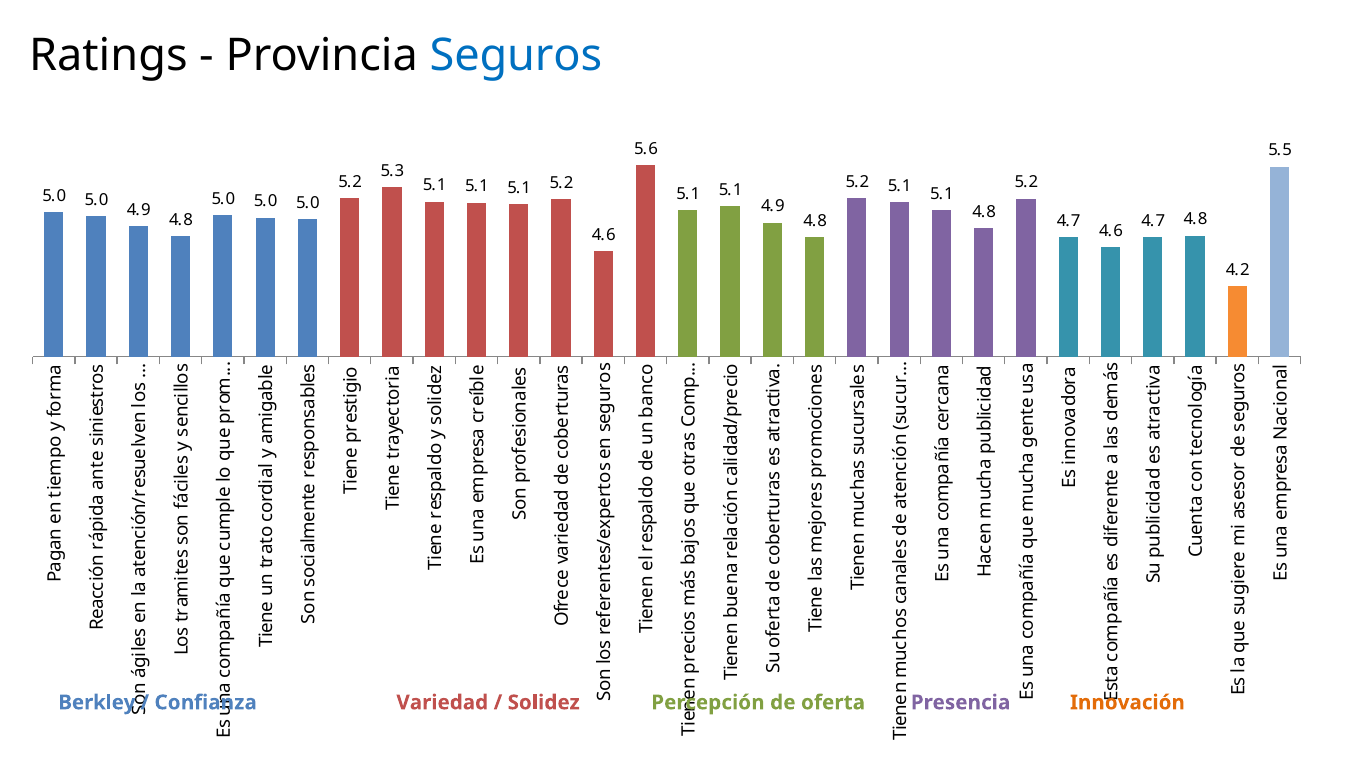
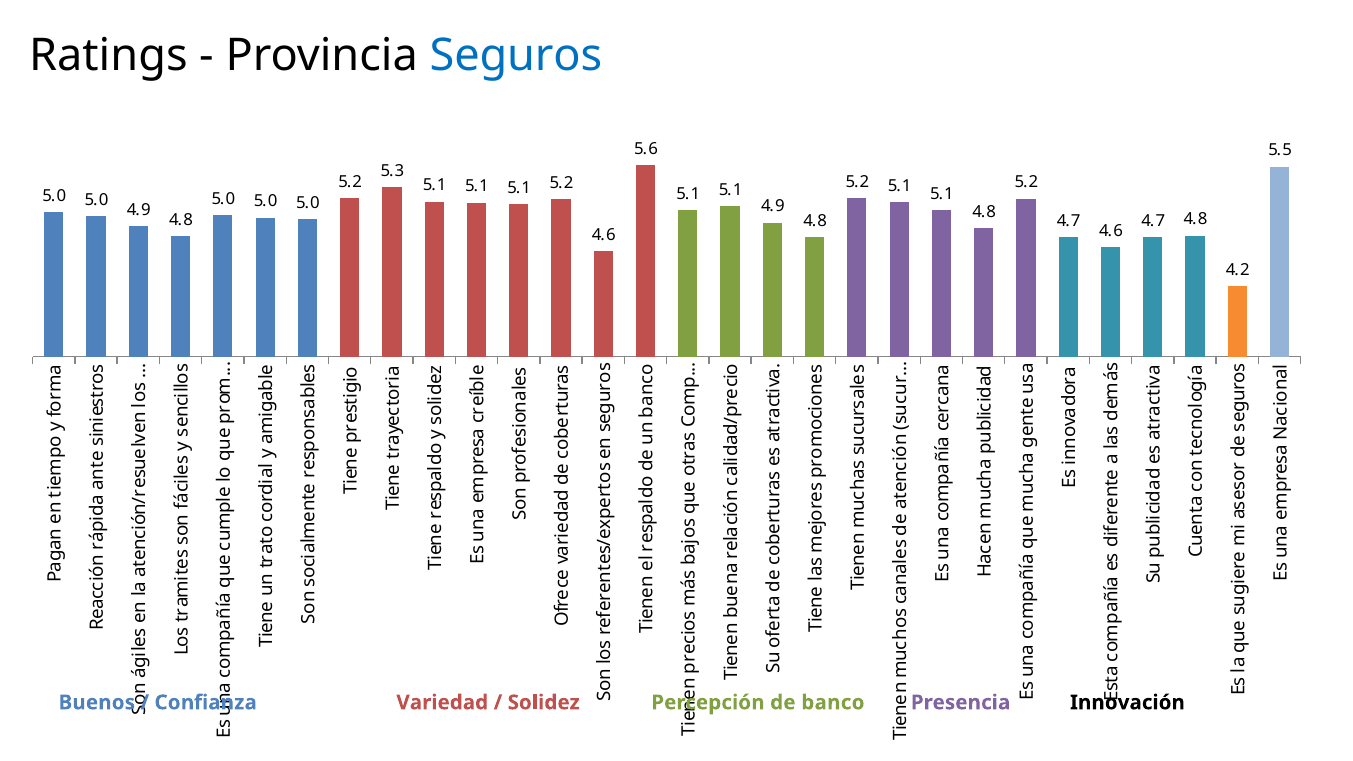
Berkley: Berkley -> Buenos (97, 703)
oferta: oferta -> banco (833, 703)
Innovación colour: orange -> black (1127, 703)
